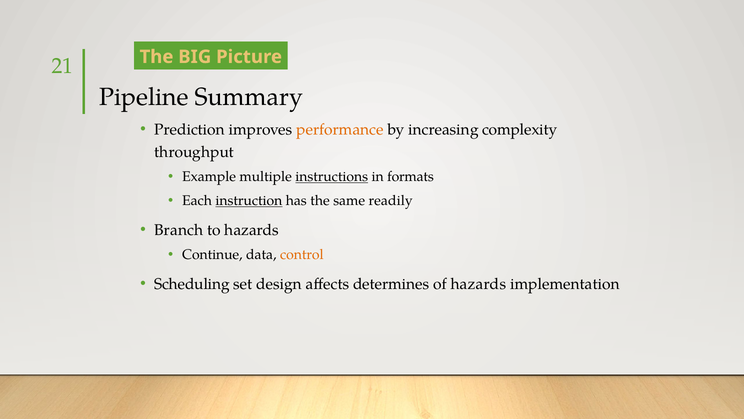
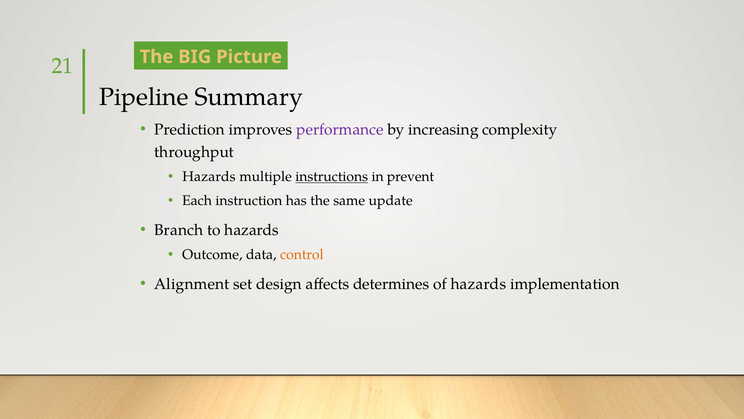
performance colour: orange -> purple (340, 129)
Example: Example -> Hazards (209, 177)
formats: formats -> prevent (410, 177)
instruction underline: present -> none (249, 200)
readily: readily -> update (391, 200)
Continue: Continue -> Outcome (212, 255)
Scheduling: Scheduling -> Alignment (192, 284)
